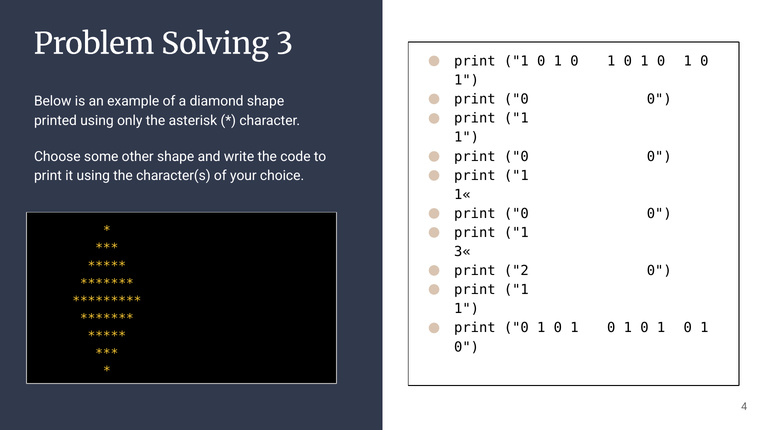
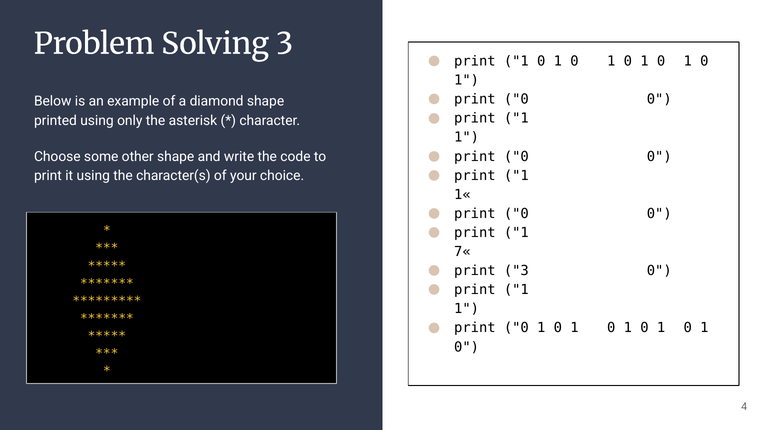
3«: 3« -> 7« (462, 252)
print 2: 2 -> 3 (516, 271)
